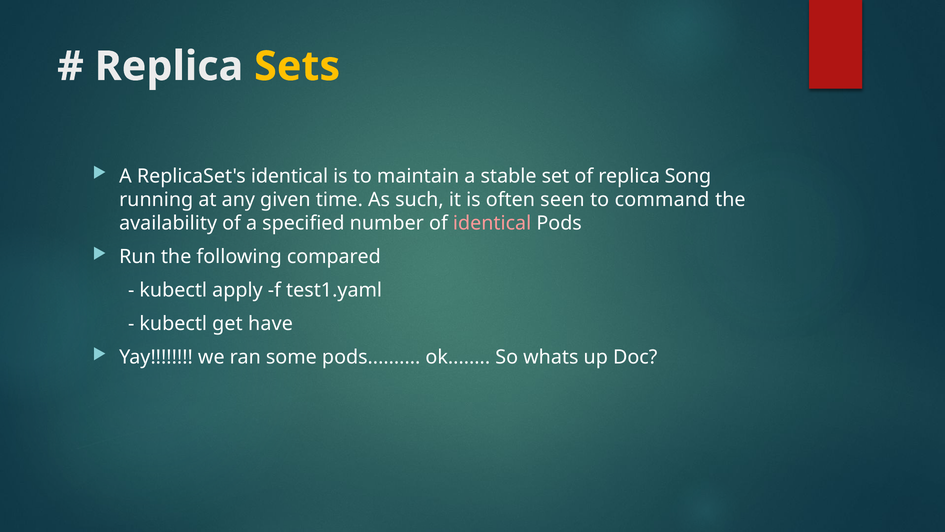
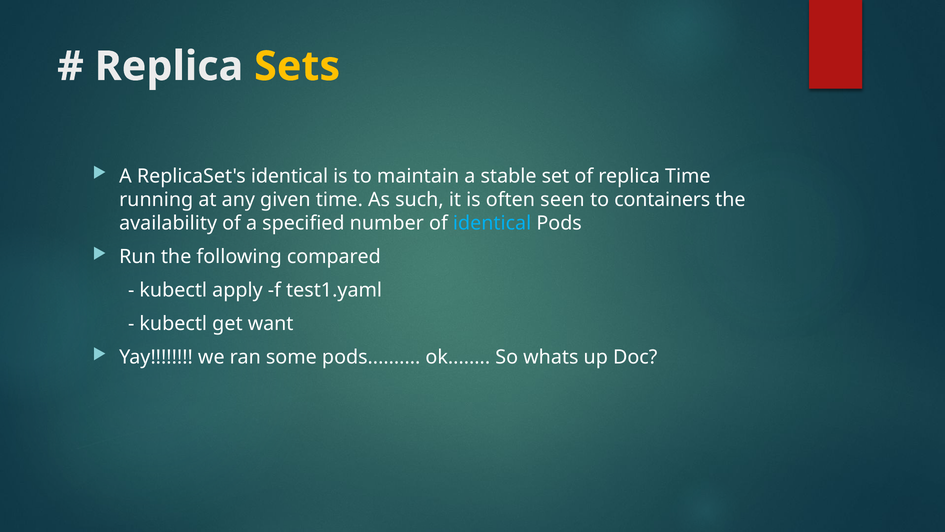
replica Song: Song -> Time (688, 176)
command: command -> containers (662, 200)
identical colour: pink -> light blue (492, 223)
have: have -> want (271, 324)
